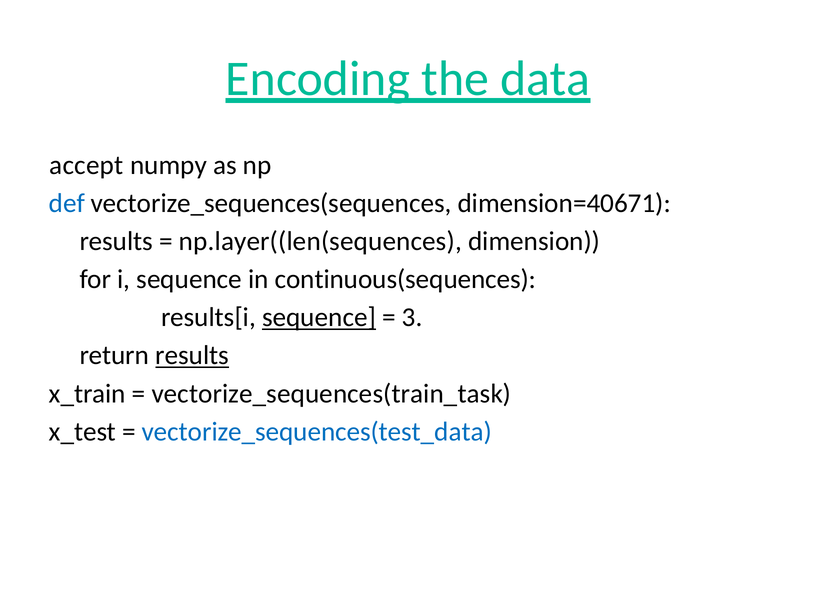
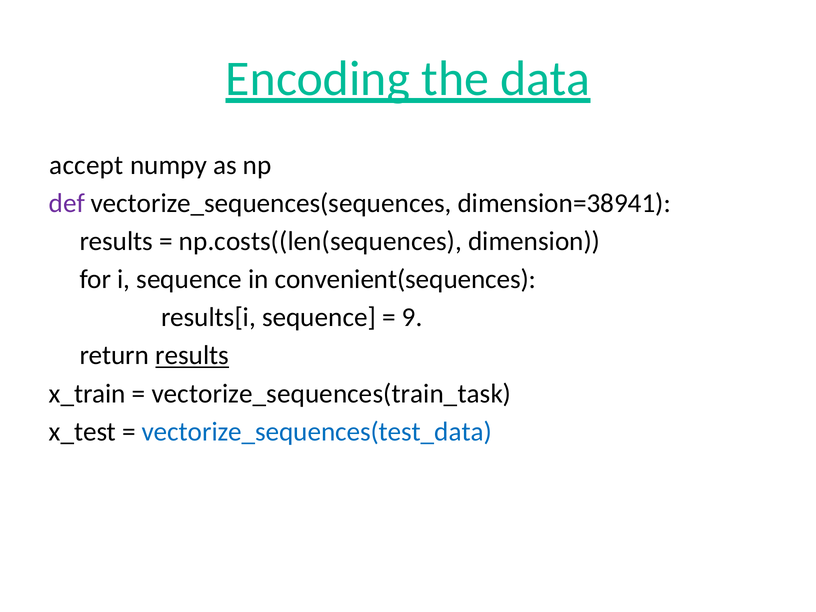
def colour: blue -> purple (67, 203)
dimension=40671: dimension=40671 -> dimension=38941 (564, 203)
np.layer((len(sequences: np.layer((len(sequences -> np.costs((len(sequences (320, 241)
continuous(sequences: continuous(sequences -> convenient(sequences (405, 279)
sequence underline: present -> none (319, 317)
3: 3 -> 9 (412, 317)
